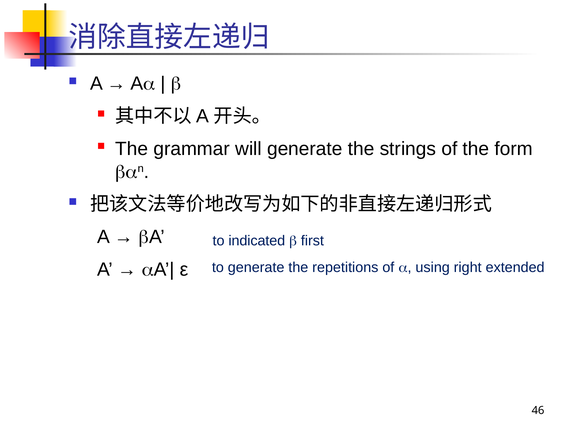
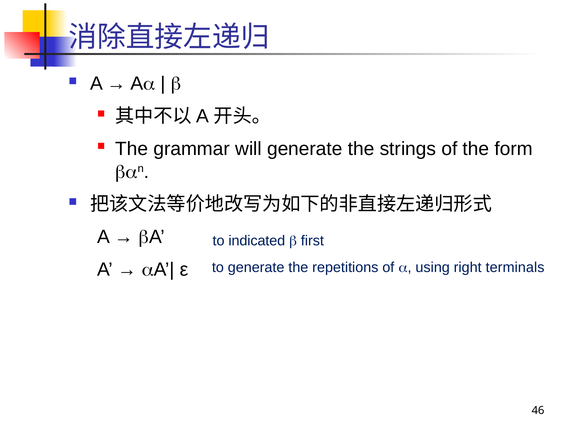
extended: extended -> terminals (515, 267)
